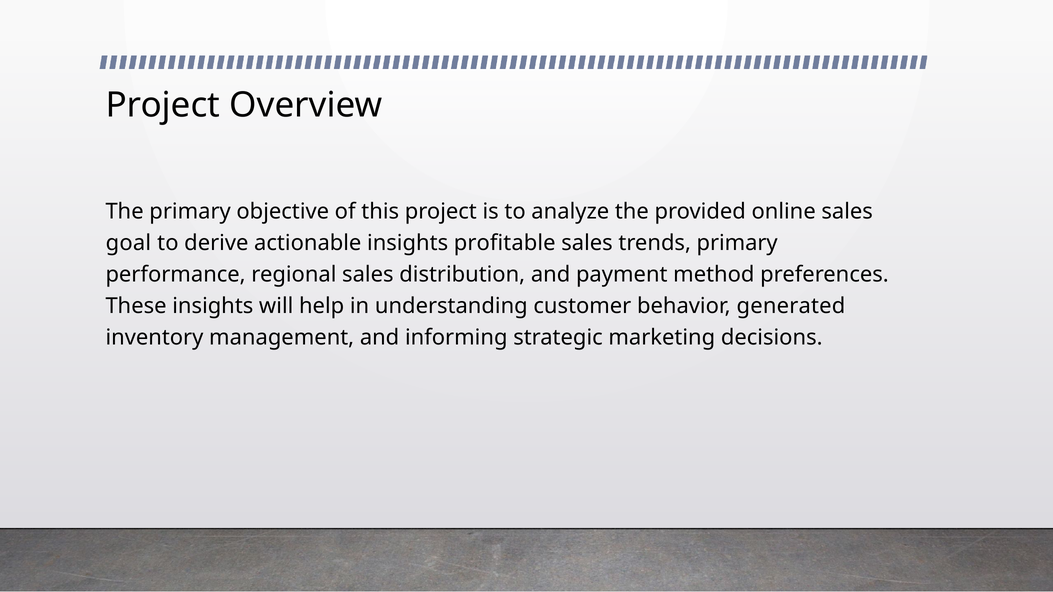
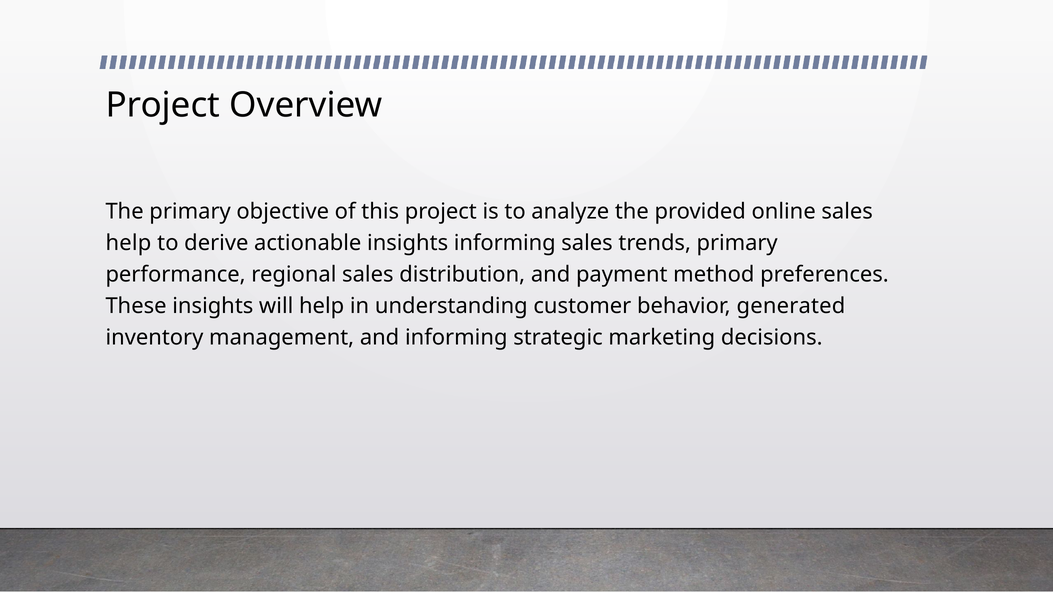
goal: goal -> help (128, 243)
insights profitable: profitable -> informing (505, 243)
